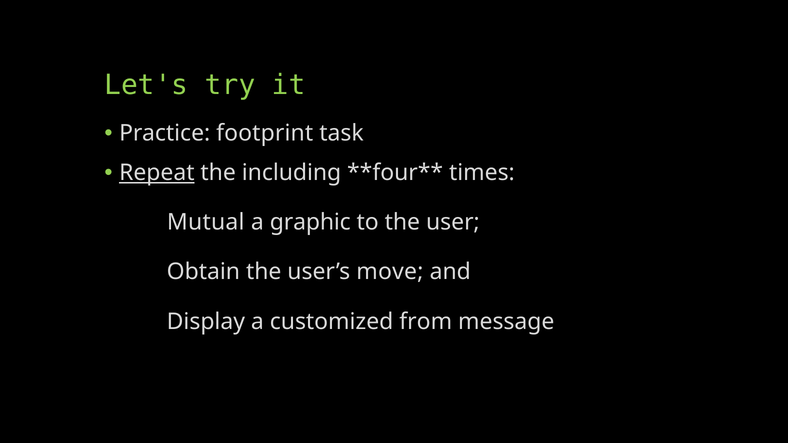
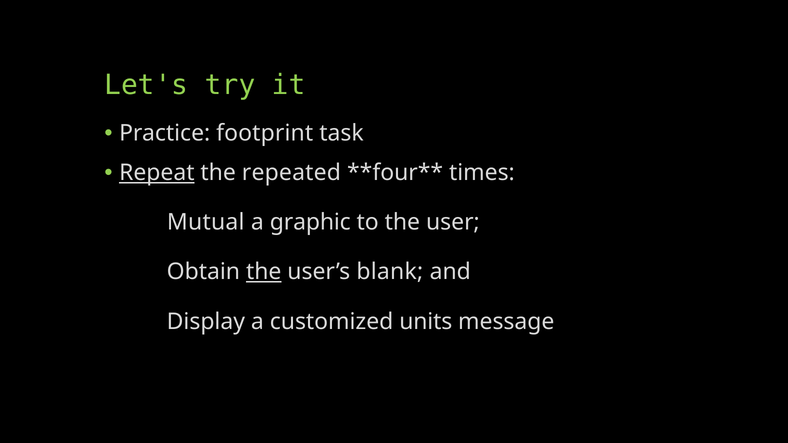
including: including -> repeated (291, 173)
the underline: none -> present (264, 272)
move: move -> blank (390, 272)
from: from -> units (426, 322)
